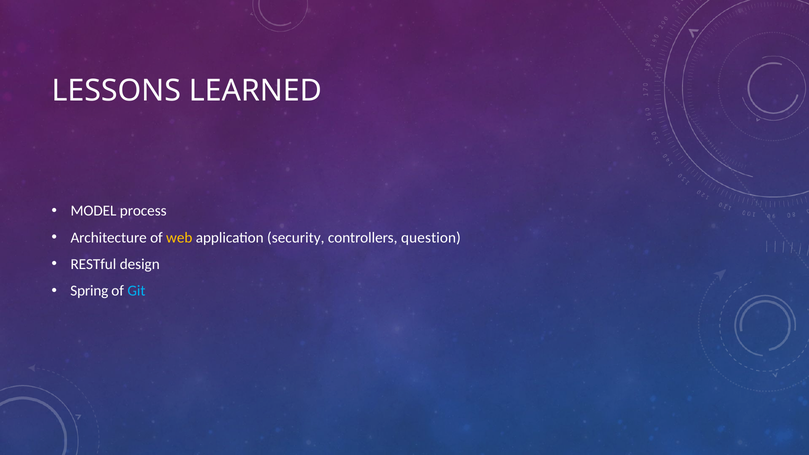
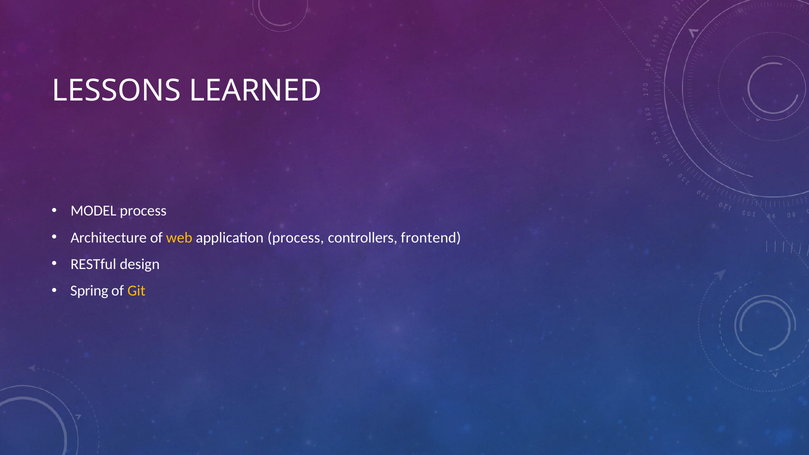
application security: security -> process (296, 238)
question: question -> frontend (431, 238)
Git colour: light blue -> yellow (136, 291)
